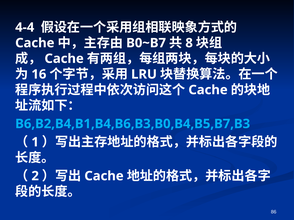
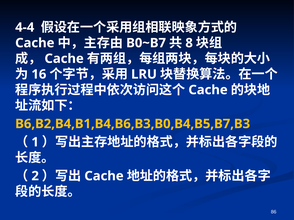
B6,B2,B4,B1,B4,B6,B3,B0,B4,B5,B7,B3 colour: light blue -> yellow (133, 124)
